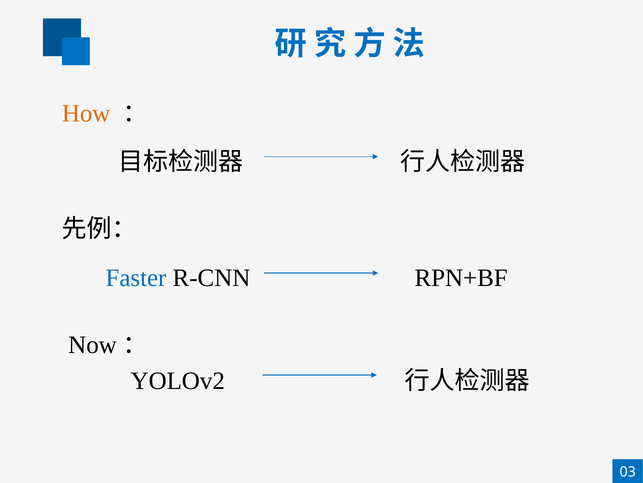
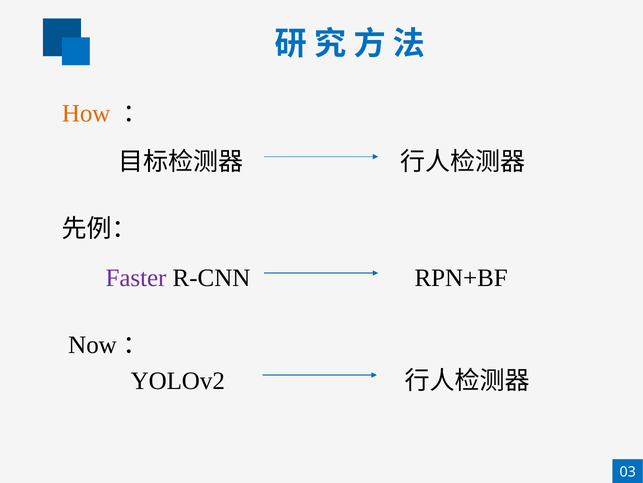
Faster colour: blue -> purple (136, 278)
